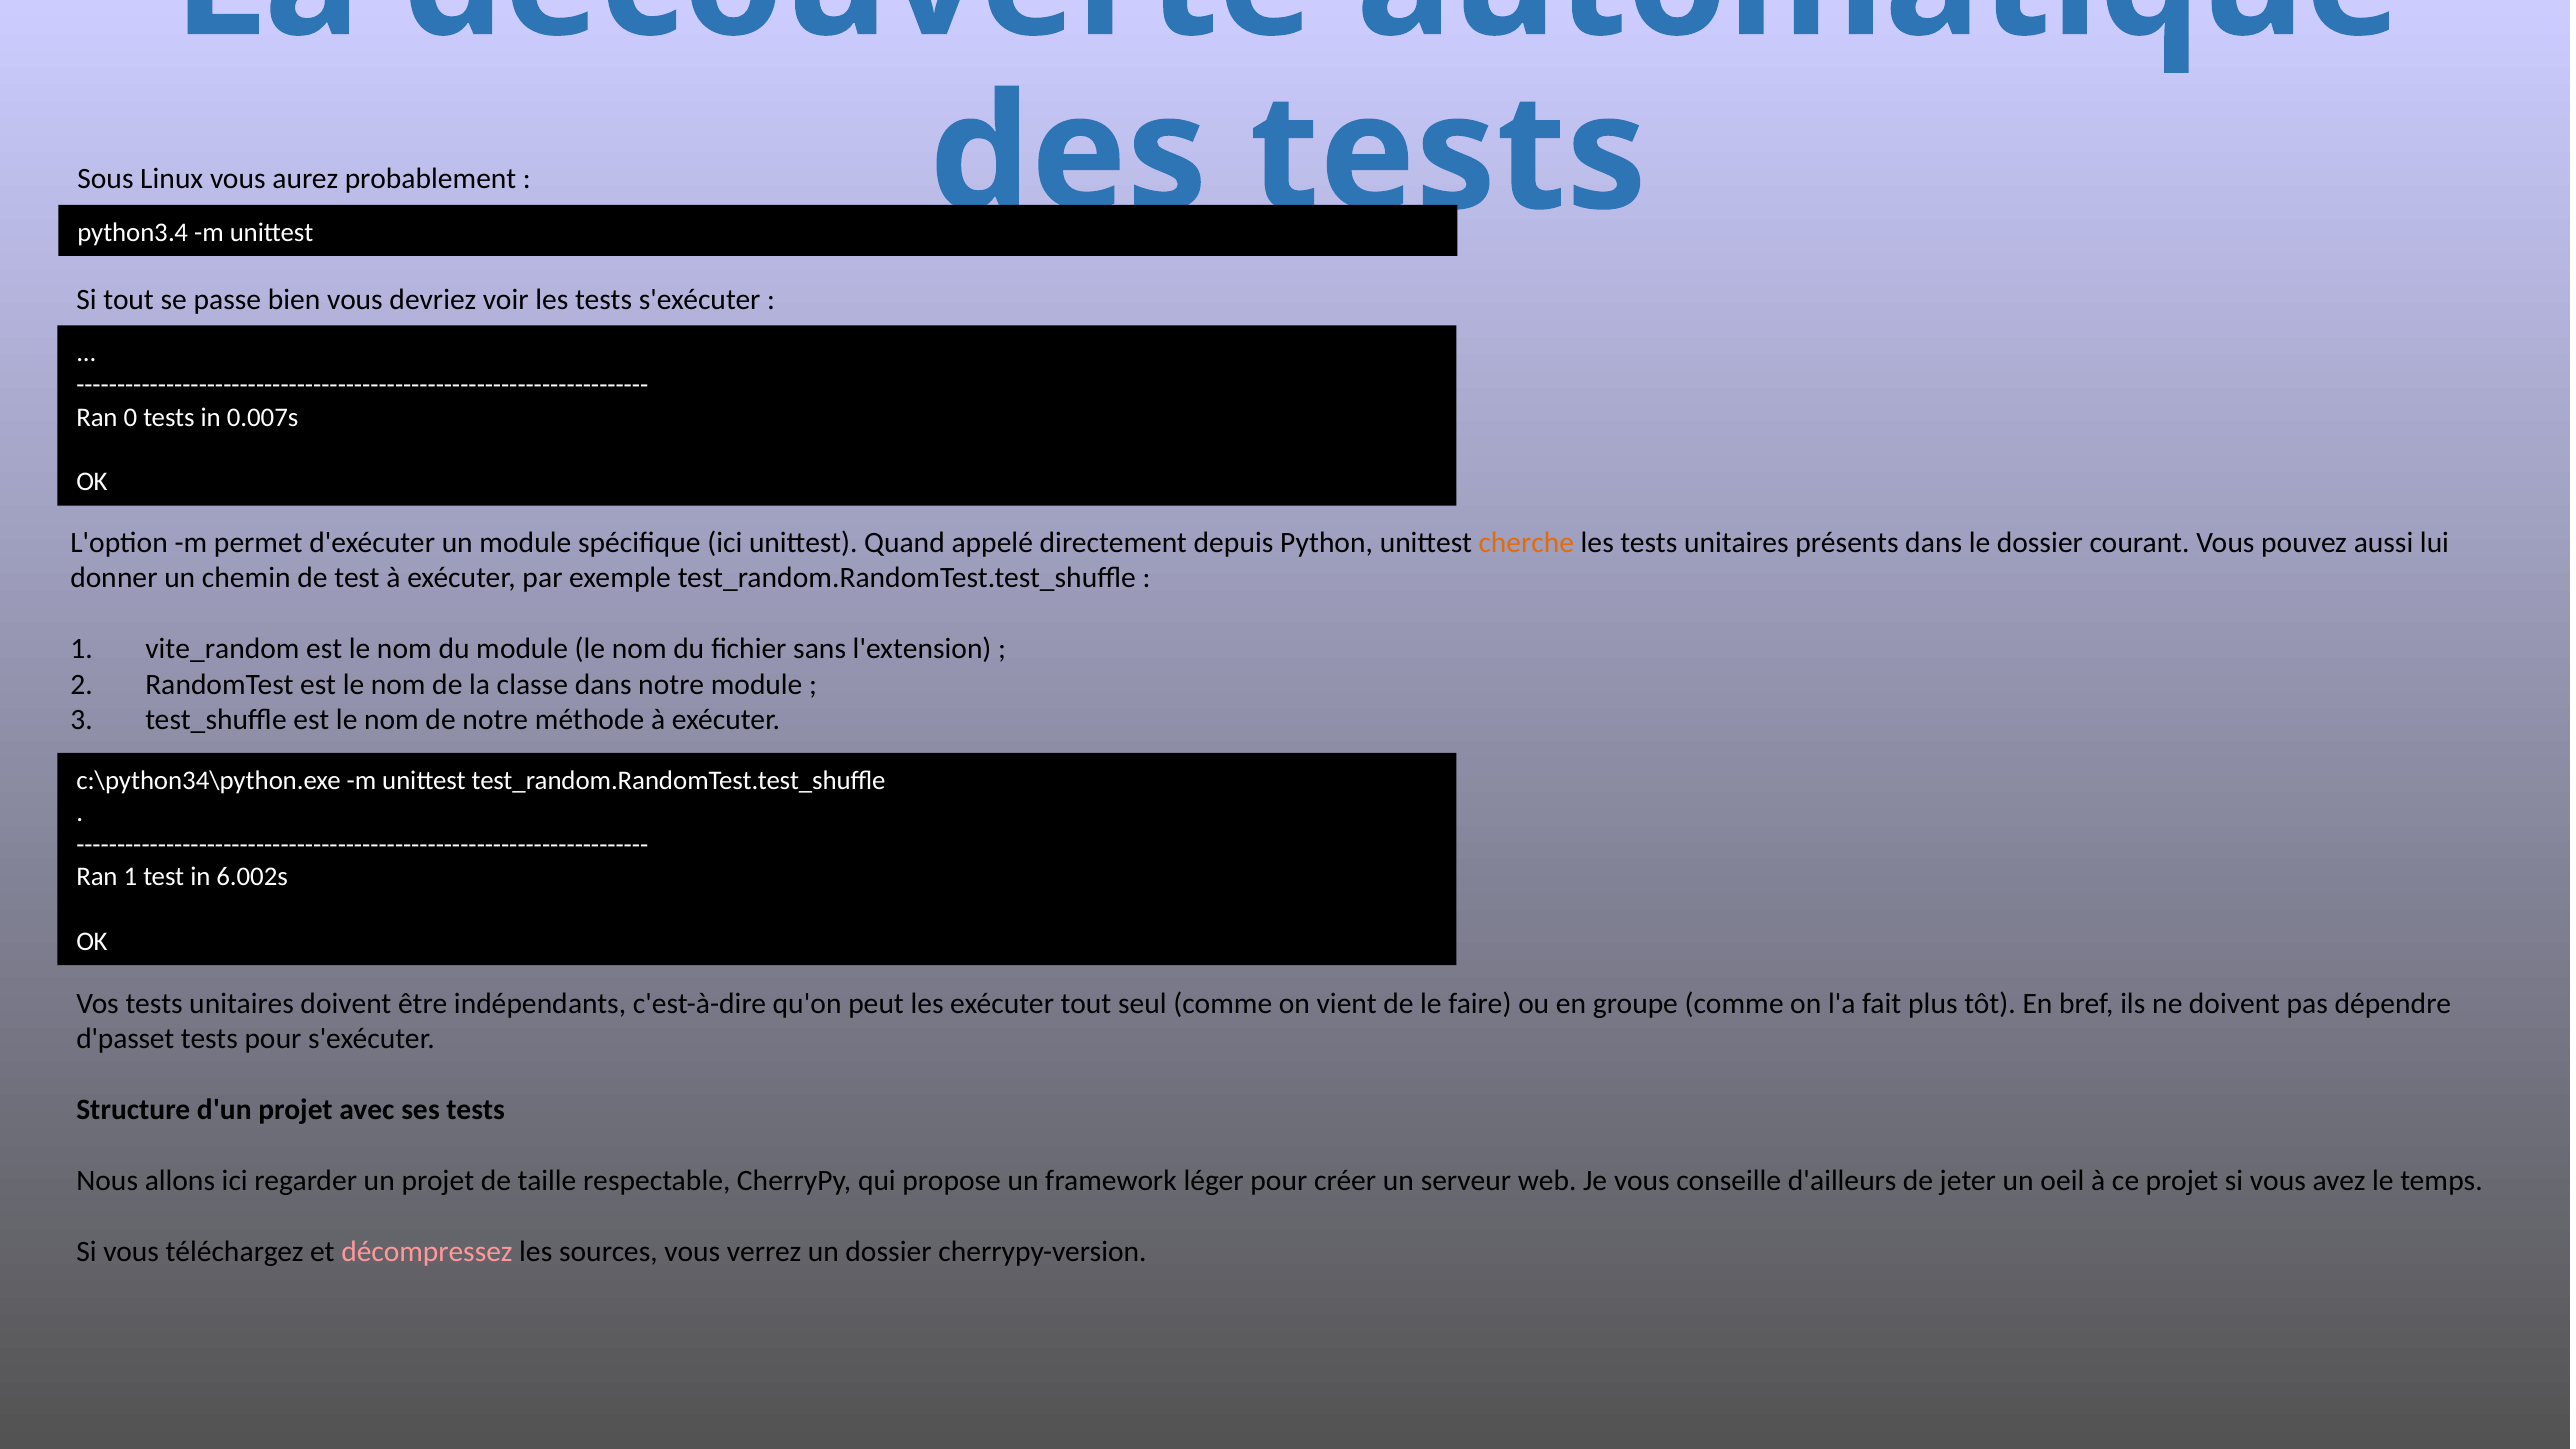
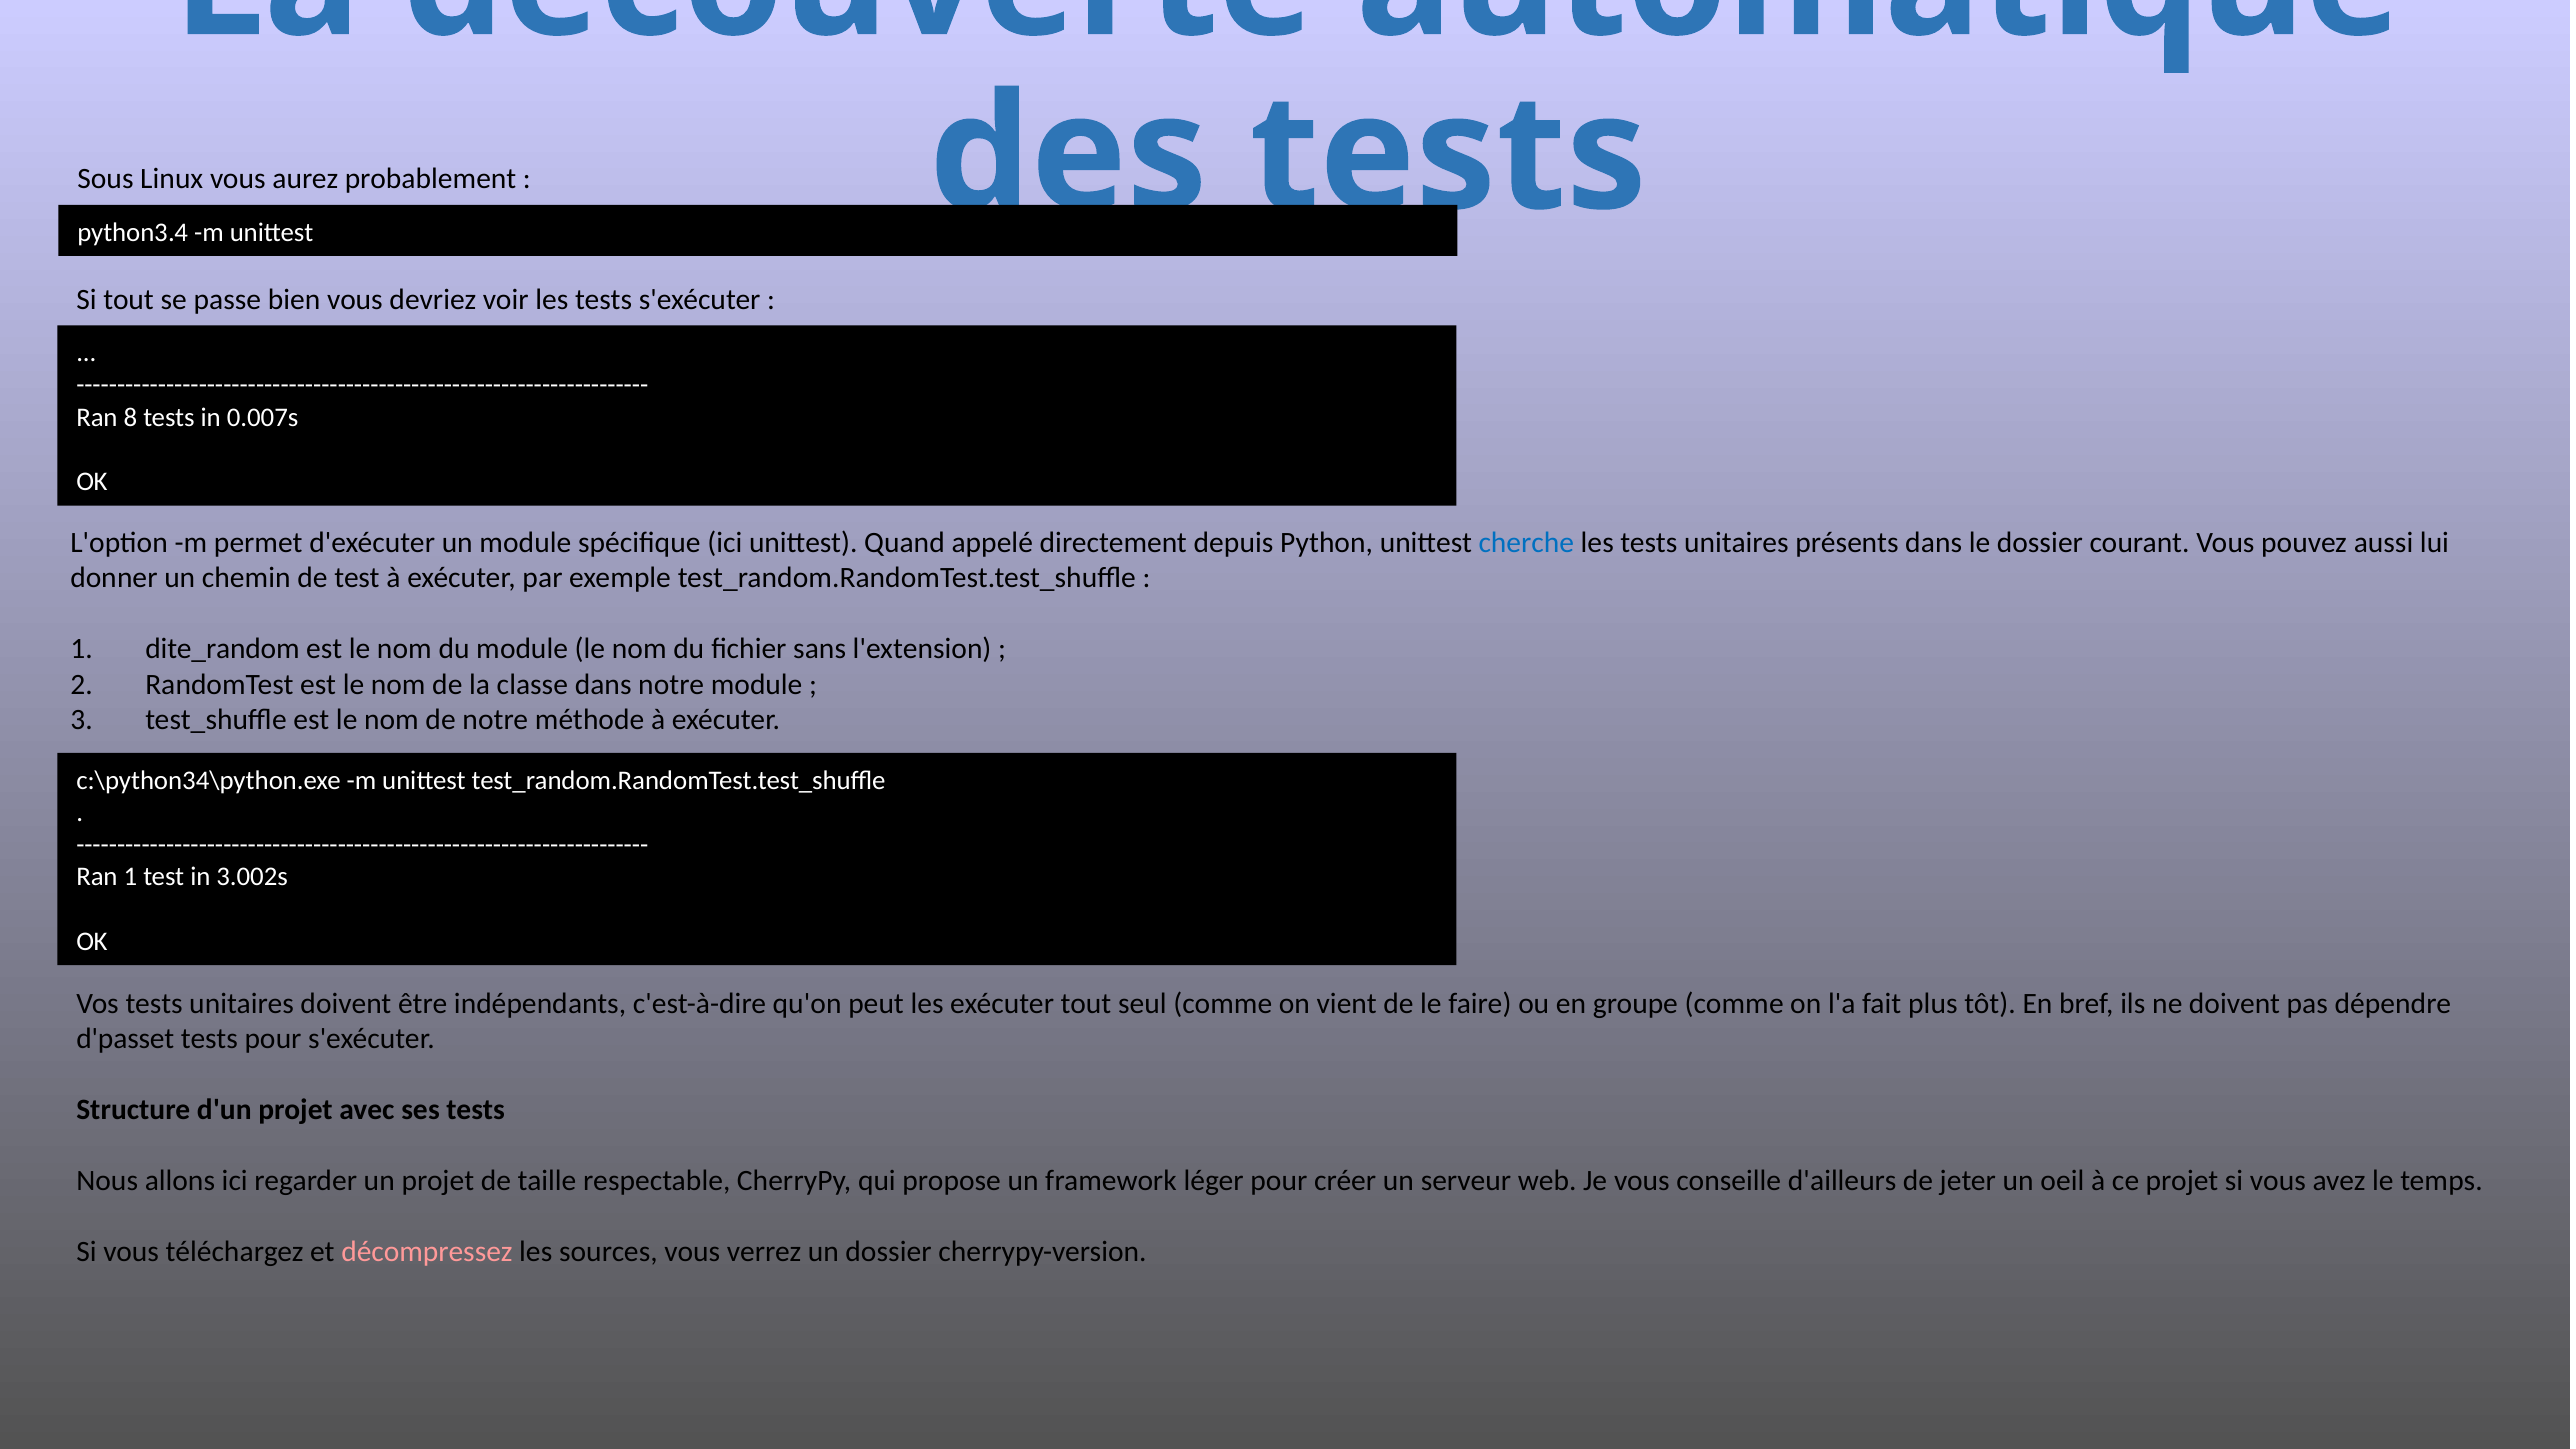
0: 0 -> 8 (130, 417)
cherche colour: orange -> blue (1526, 543)
vite_random: vite_random -> dite_random (223, 649)
6.002s: 6.002s -> 3.002s (252, 877)
